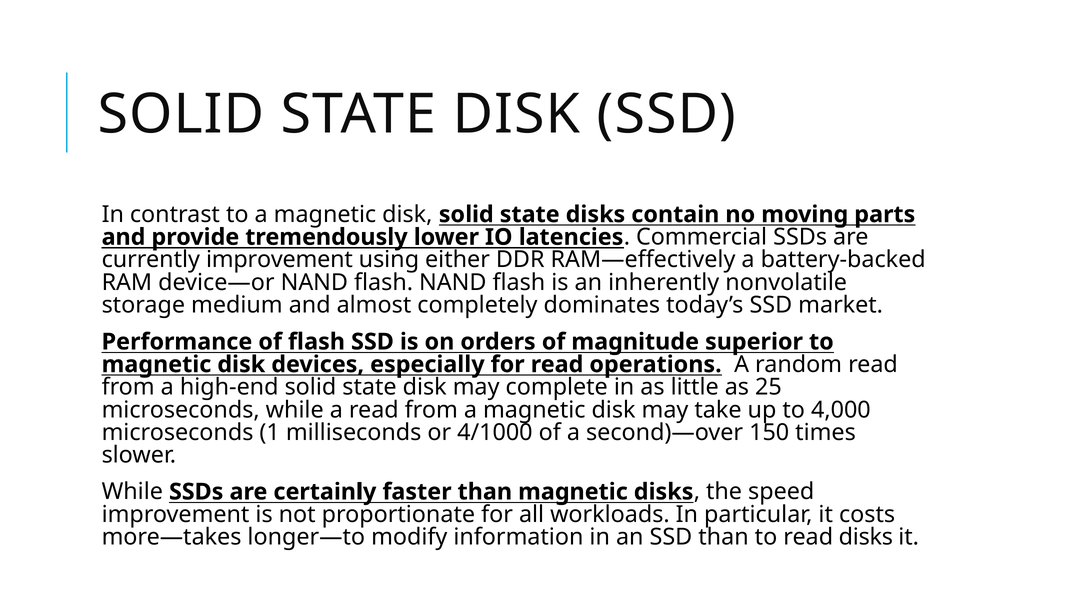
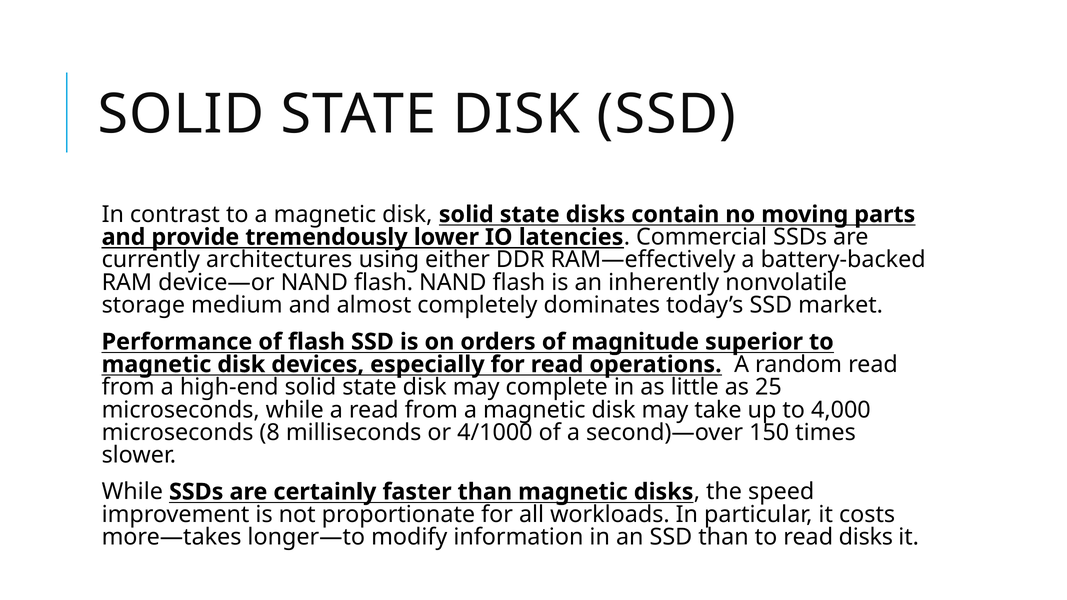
currently improvement: improvement -> architectures (279, 260)
1: 1 -> 8 (270, 433)
